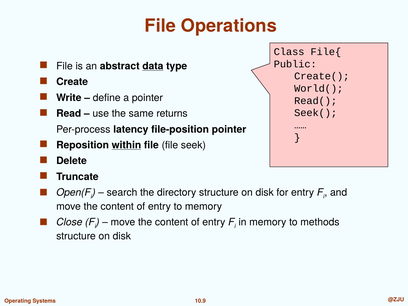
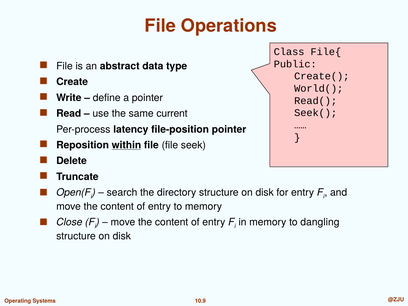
data underline: present -> none (153, 66)
returns: returns -> current (172, 114)
methods: methods -> dangling (320, 222)
